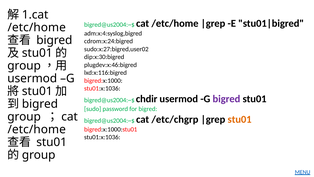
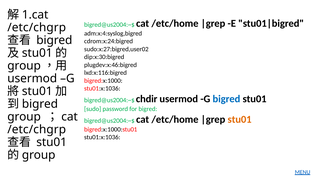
/etc/home: /etc/home -> /etc/chgrp (37, 27)
bigred colour: purple -> blue (226, 99)
/etc/chgrp: /etc/chgrp -> /etc/home (175, 119)
/etc/home: /etc/home -> /etc/chgrp (37, 129)
